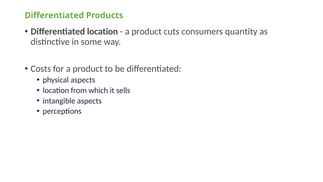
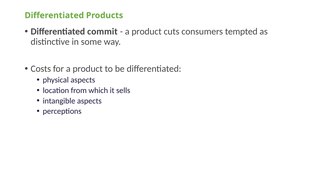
Differentiated location: location -> commit (102, 32)
quantity: quantity -> tempted (241, 32)
